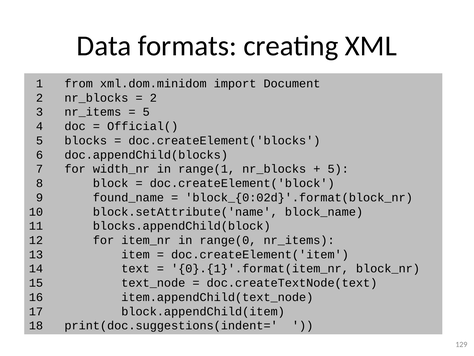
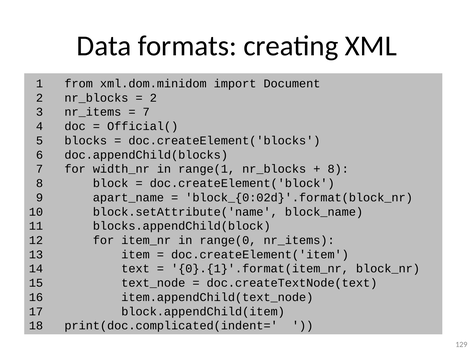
5: 5 -> 7 (146, 112)
5: 5 -> 8 (338, 169)
found_name: found_name -> apart_name (128, 197)
print(doc.suggestions(indent=: print(doc.suggestions(indent= -> print(doc.complicated(indent= (171, 325)
